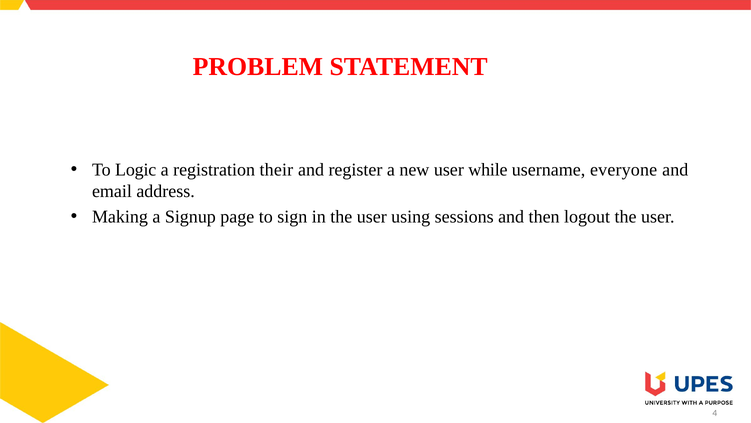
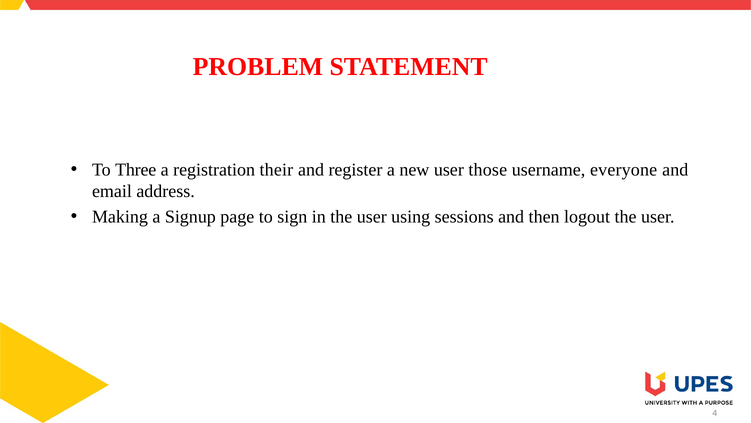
Logic: Logic -> Three (136, 170)
while: while -> those (488, 170)
